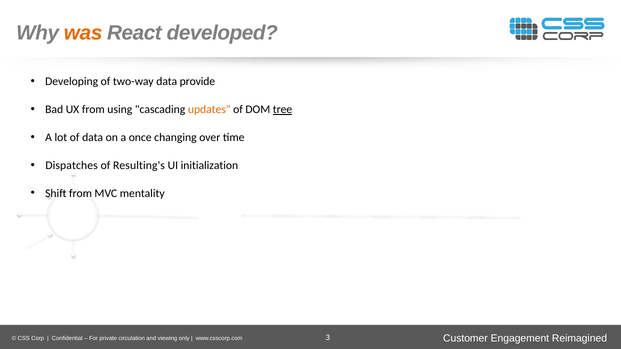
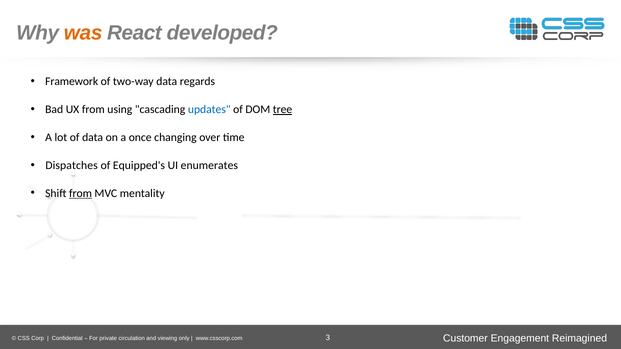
Developing: Developing -> Framework (72, 82)
provide: provide -> regards (197, 82)
updates colour: orange -> blue (209, 110)
Resulting's: Resulting's -> Equipped's (139, 165)
initialization: initialization -> enumerates (209, 165)
from underline: none -> present (81, 193)
